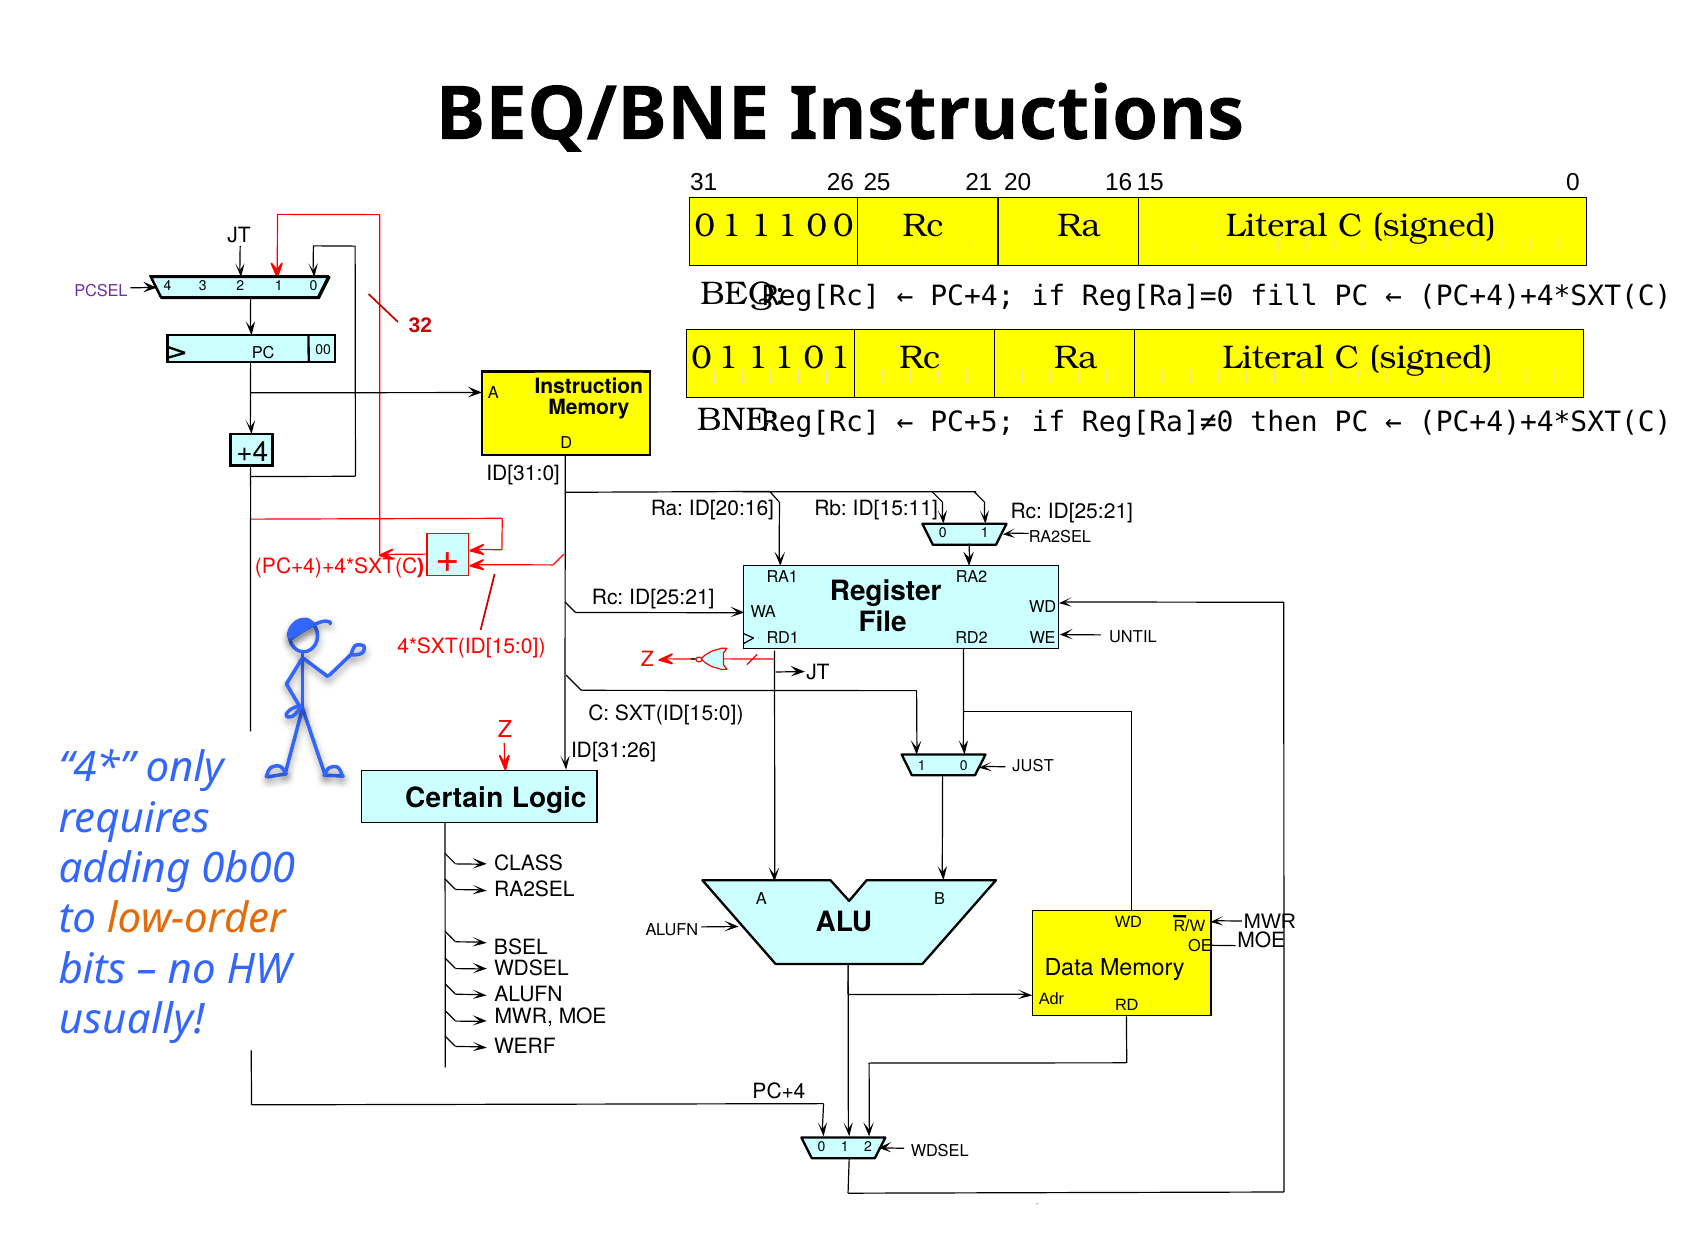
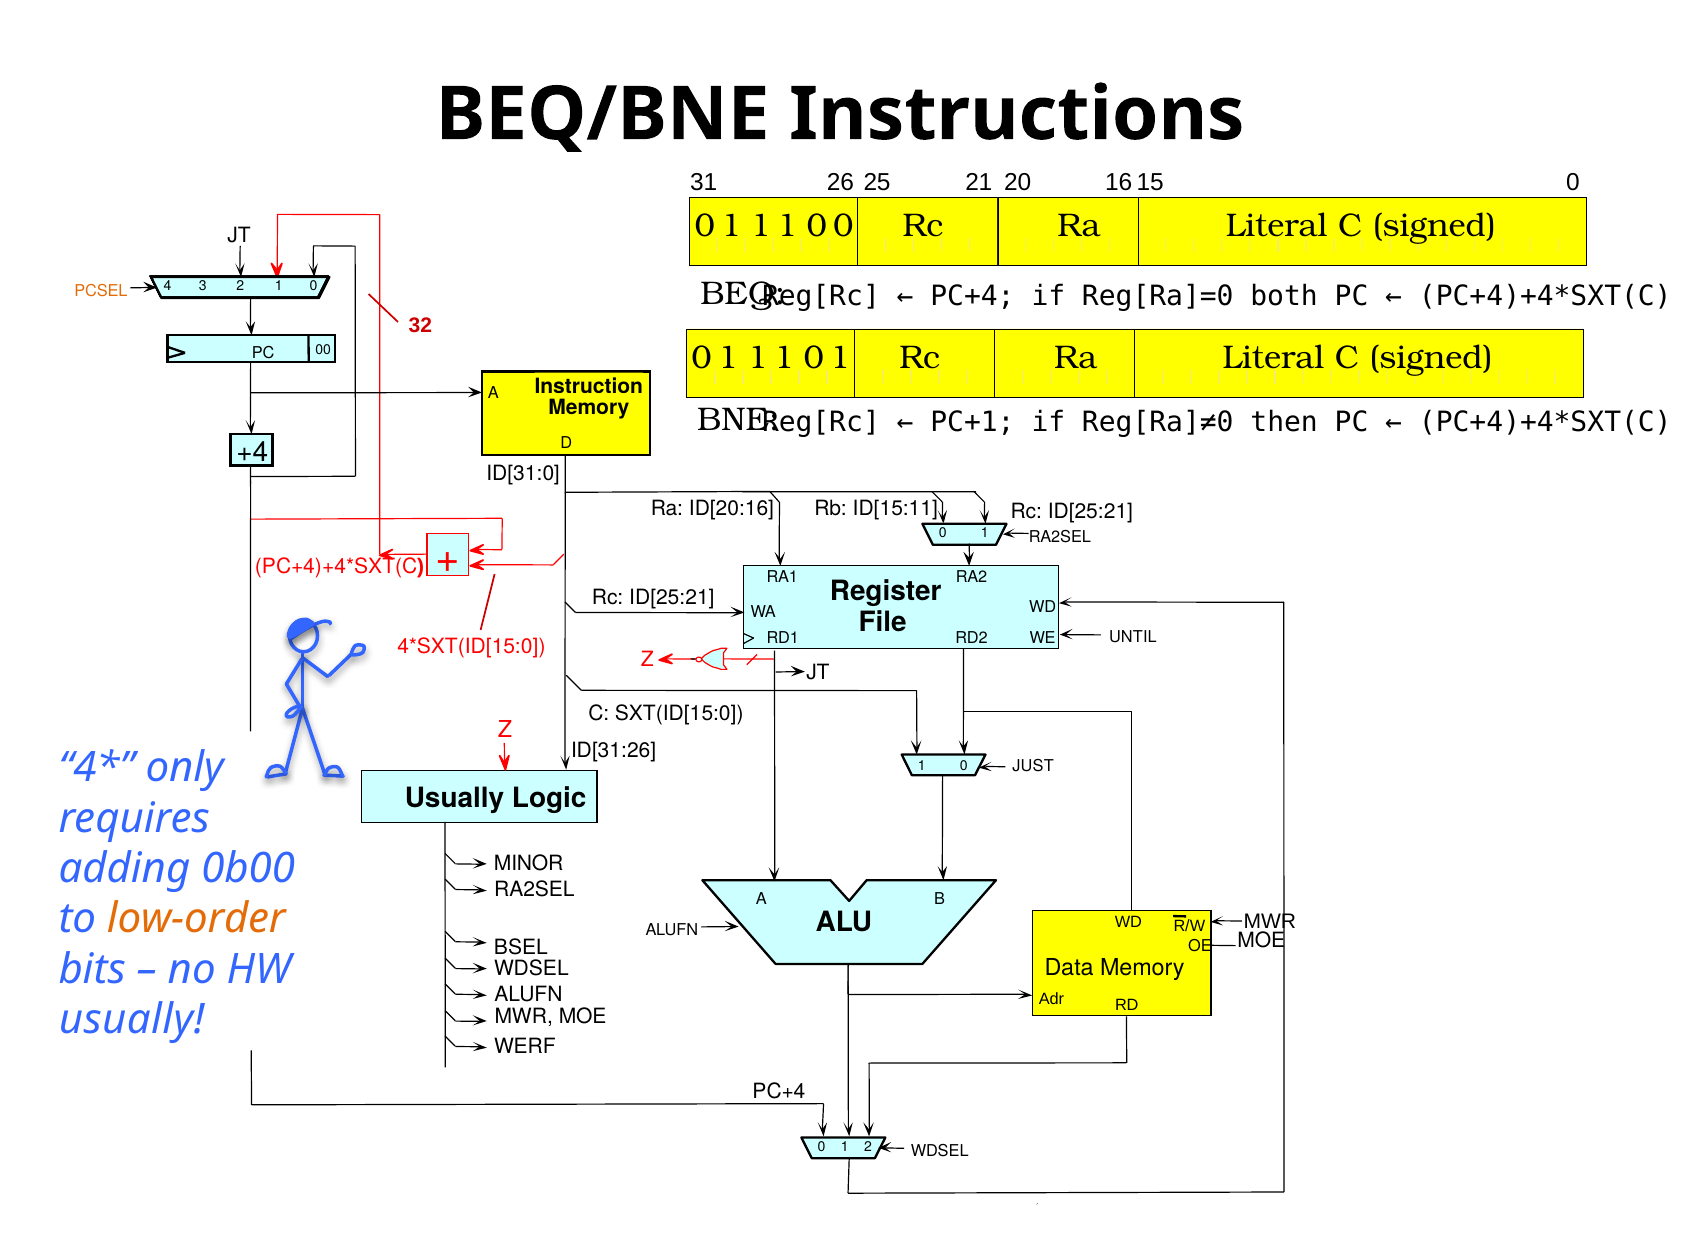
fill: fill -> both (1284, 296)
PCSEL colour: purple -> orange (101, 292)
PC+5: PC+5 -> PC+1 (972, 423)
Certain: Certain -> Usually (454, 799)
CLASS: CLASS -> MINOR (529, 864)
